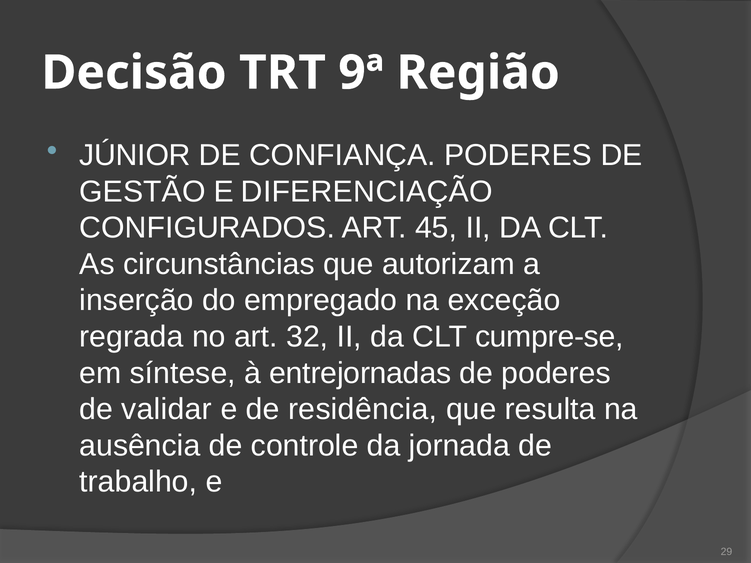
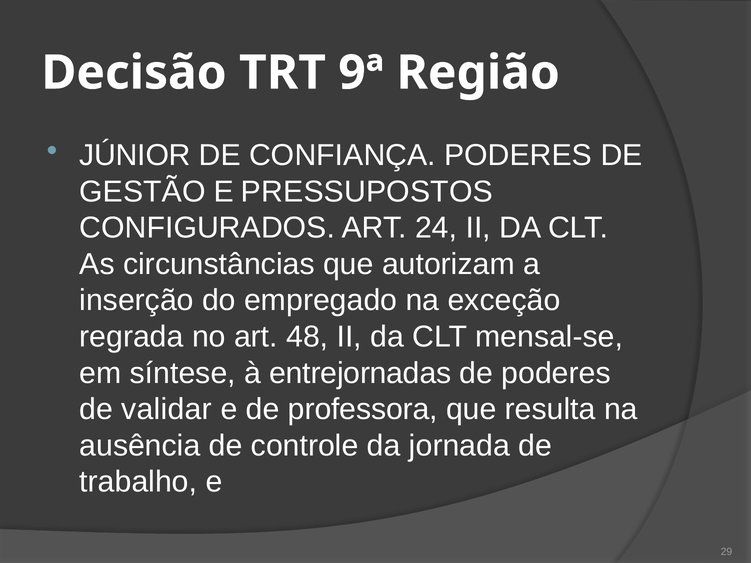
DIFERENCIAÇÃO: DIFERENCIAÇÃO -> PRESSUPOSTOS (367, 192)
45: 45 -> 24 (436, 228)
32: 32 -> 48 (307, 337)
cumpre-se: cumpre-se -> mensal-se (549, 337)
residência: residência -> professora (363, 410)
